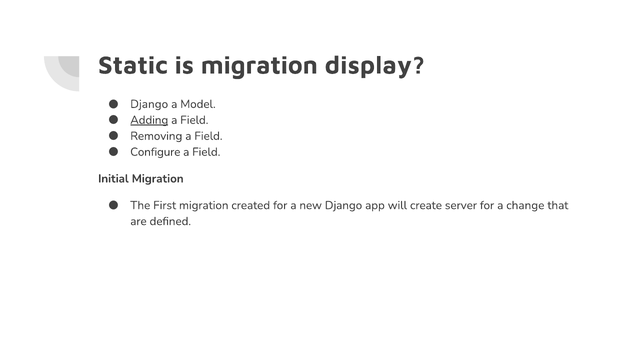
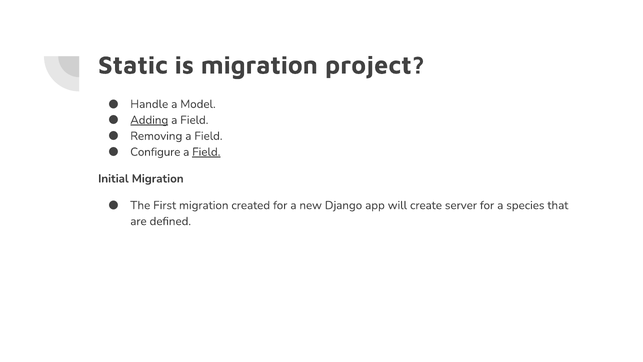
display: display -> project (375, 65)
Django: Django -> Handle (149, 104)
Field underline: none -> present (206, 152)
change: change -> species (525, 205)
